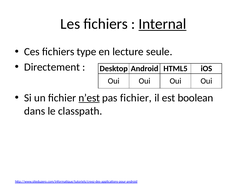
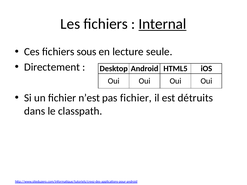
type: type -> sous (87, 52)
n’est underline: present -> none (89, 98)
boolean: boolean -> détruits (195, 98)
